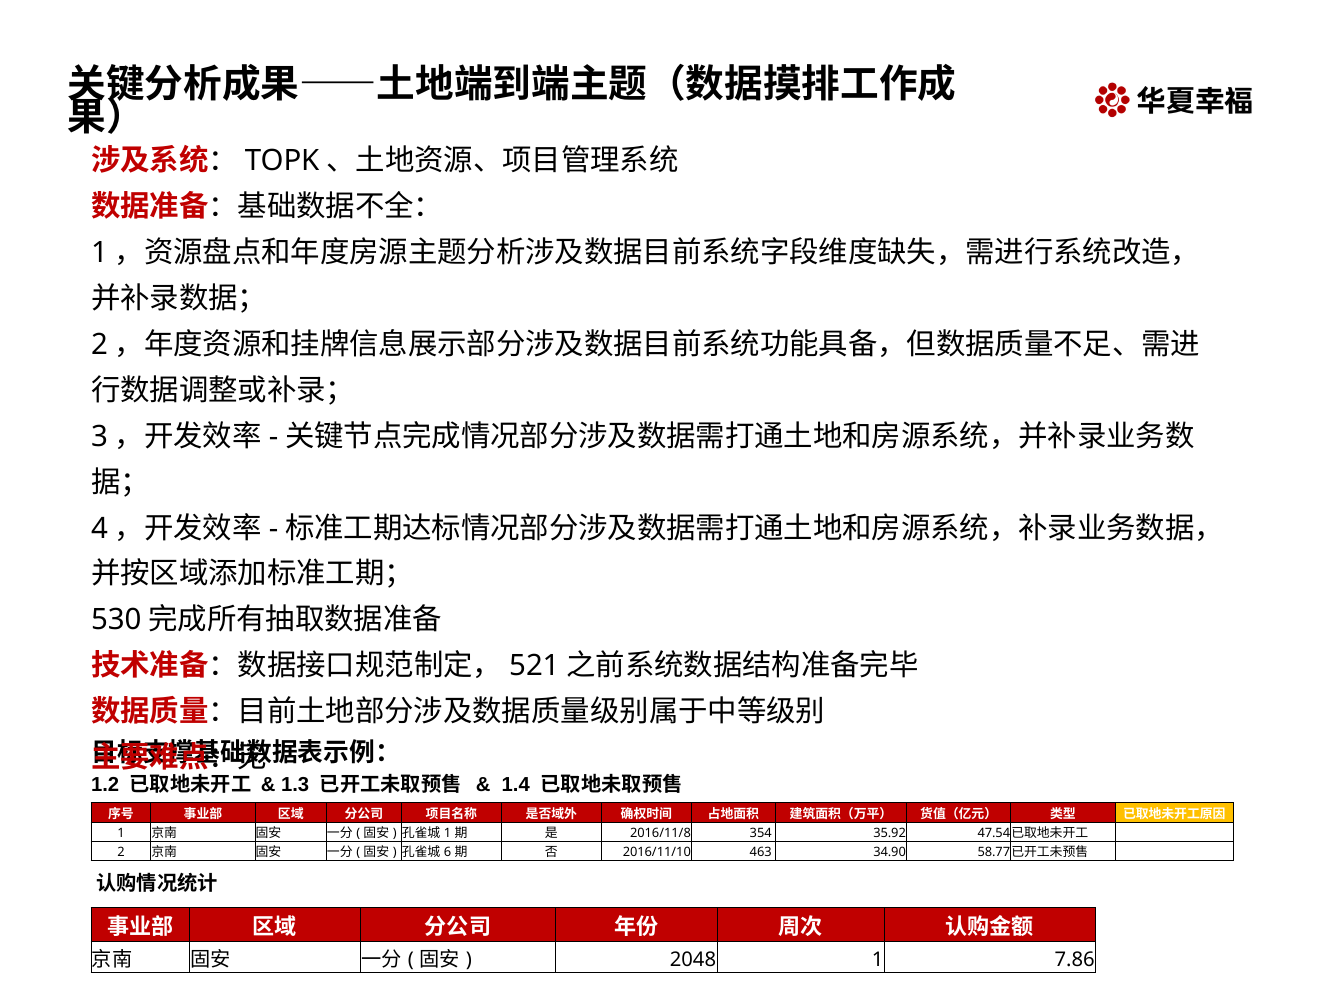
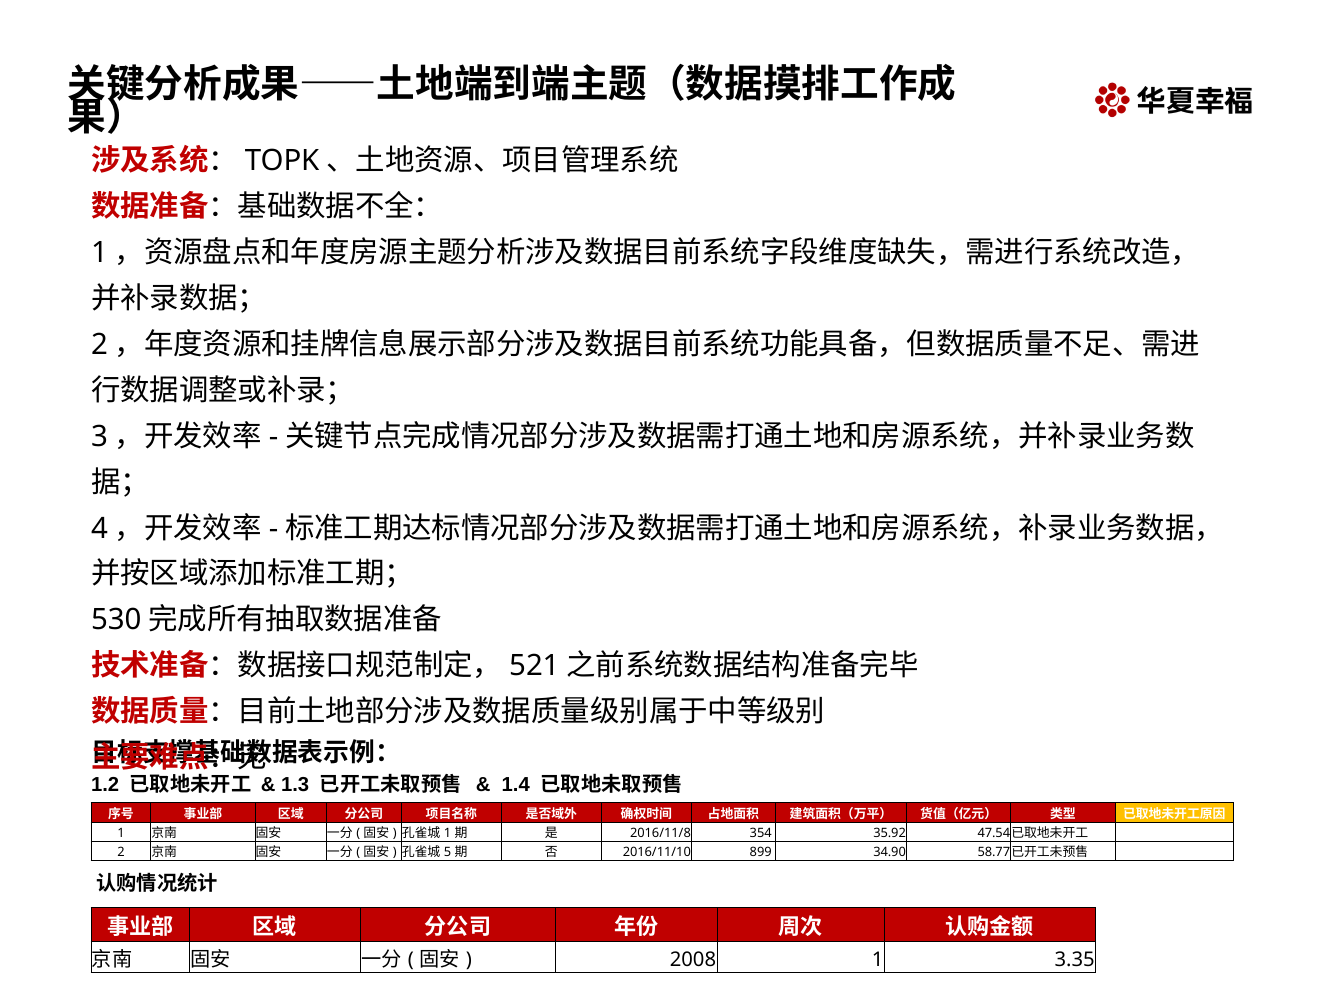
6: 6 -> 5 (448, 852)
463: 463 -> 899 (761, 852)
2048: 2048 -> 2008 (693, 959)
7.86: 7.86 -> 3.35 (1075, 959)
